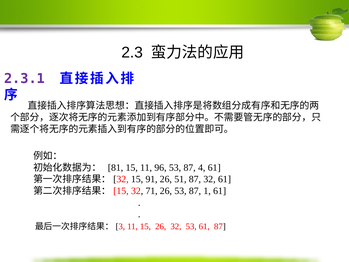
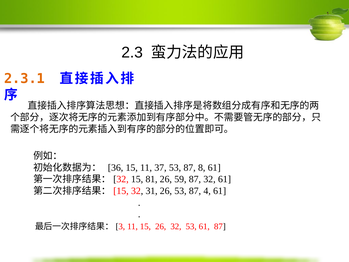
2.3.1 colour: purple -> orange (24, 78)
81: 81 -> 36 (116, 167)
96: 96 -> 37 (160, 167)
4: 4 -> 8 (202, 167)
91: 91 -> 81 (152, 179)
51: 51 -> 59 (180, 179)
71: 71 -> 31 (152, 191)
1: 1 -> 4 (207, 191)
